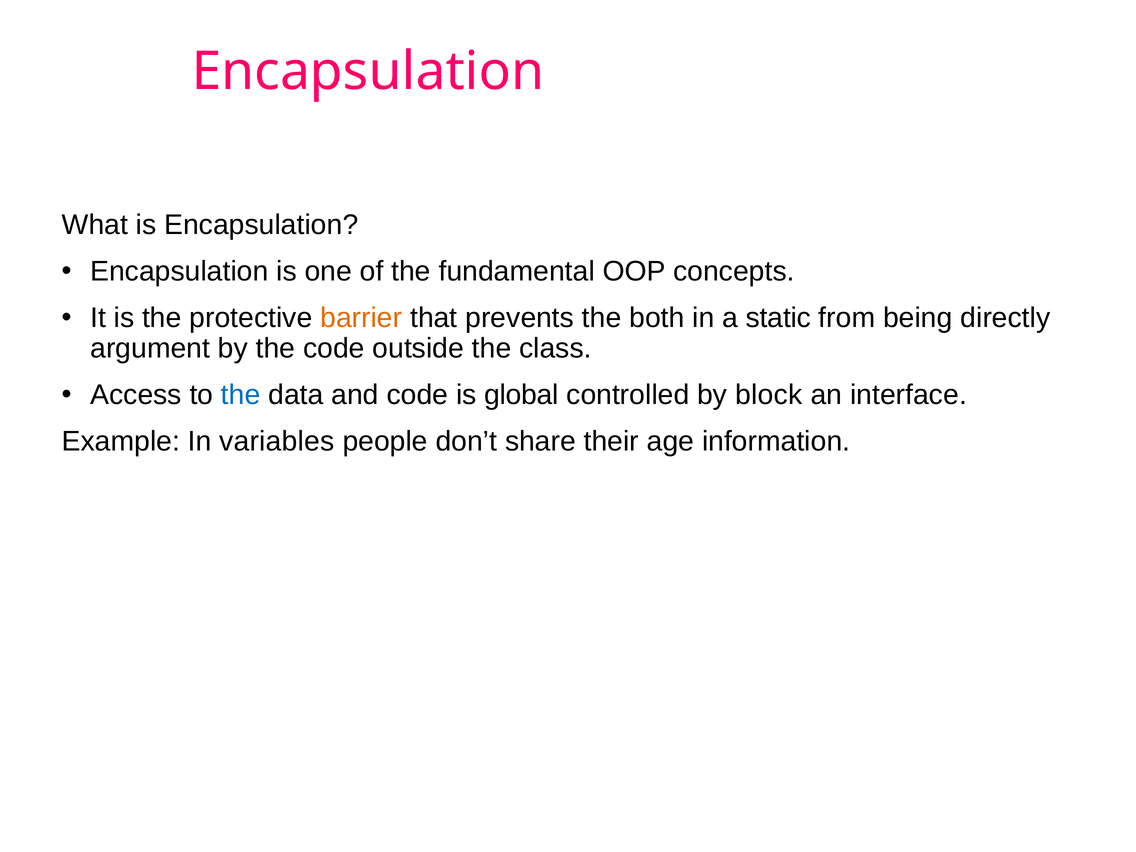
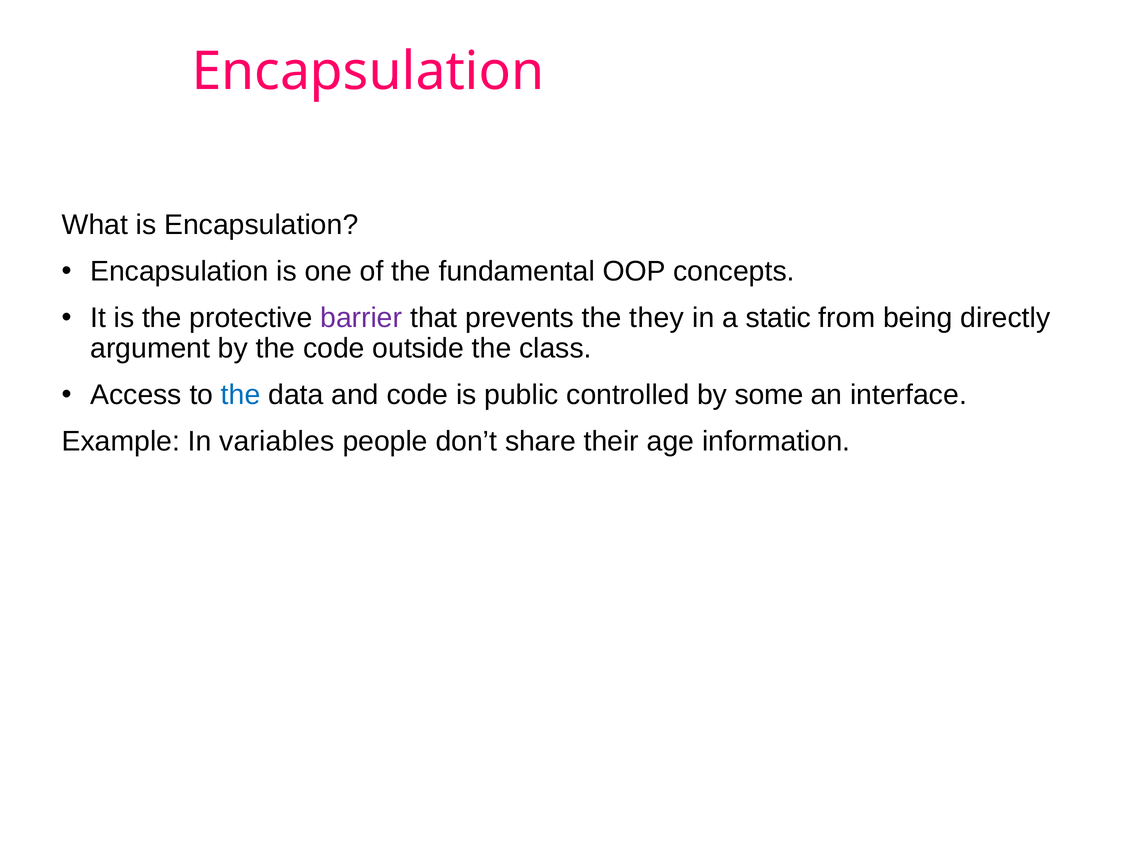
barrier colour: orange -> purple (361, 318)
both: both -> they (657, 318)
global: global -> public (521, 395)
block: block -> some (769, 395)
